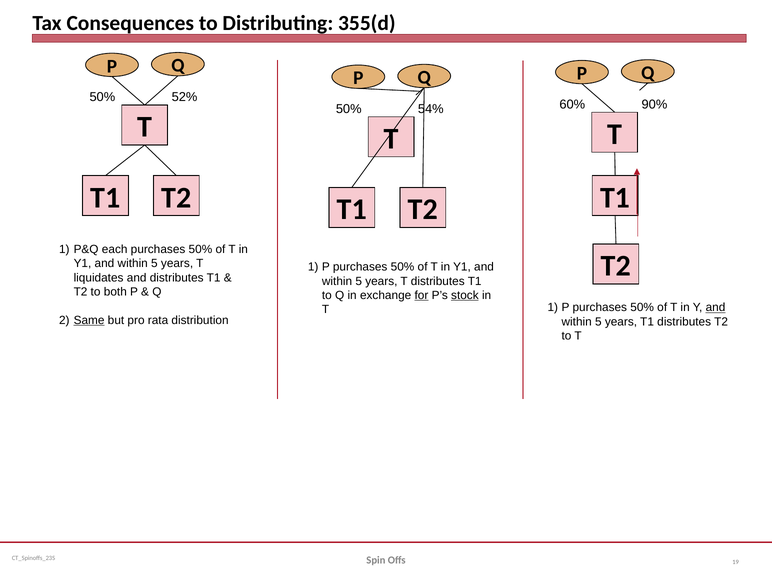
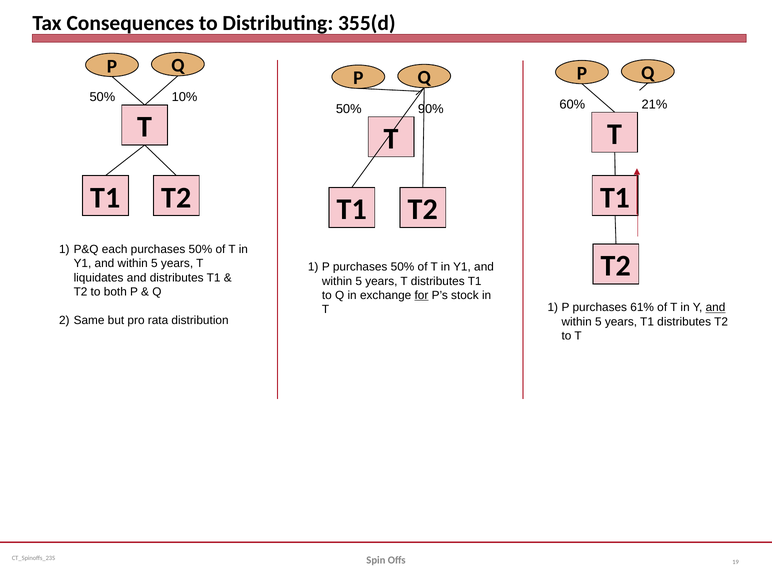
52%: 52% -> 10% (184, 97)
90%: 90% -> 21% (654, 104)
54%: 54% -> 90% (431, 109)
stock underline: present -> none (465, 295)
50%: 50% -> 61% (642, 308)
Same underline: present -> none (89, 320)
